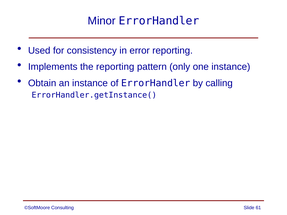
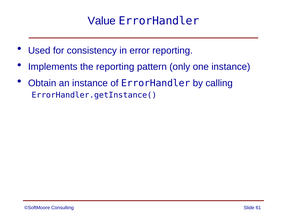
Minor: Minor -> Value (102, 21)
